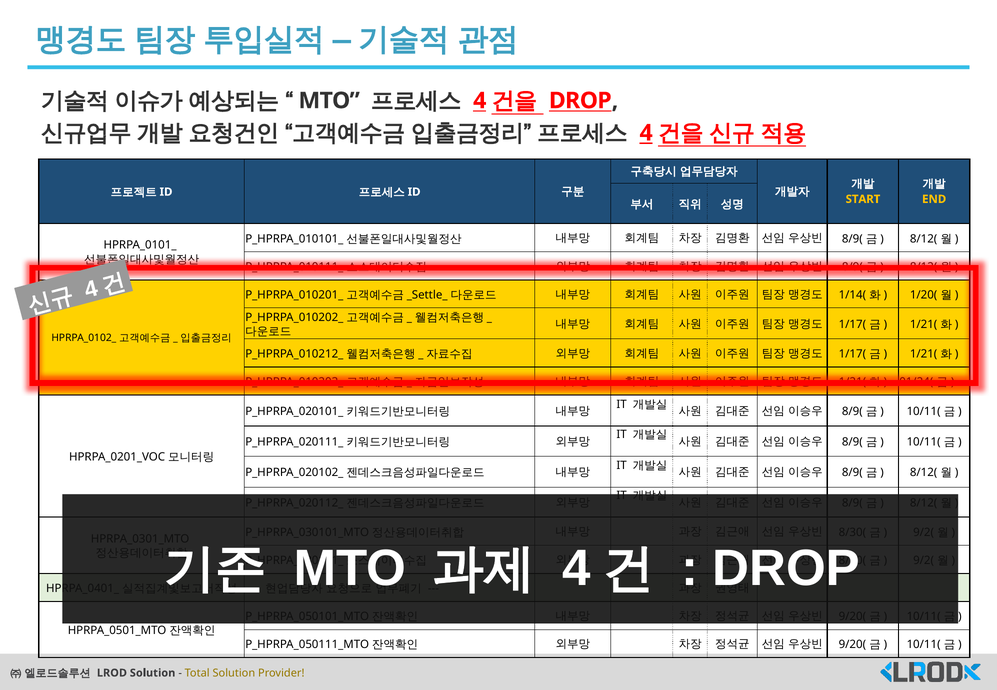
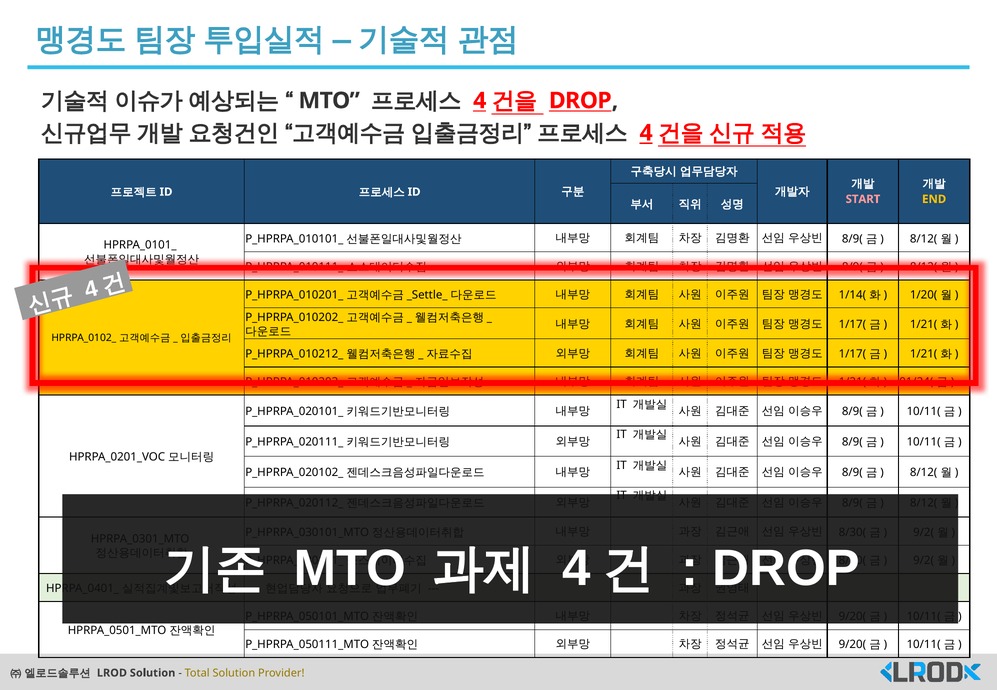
START colour: yellow -> pink (863, 199)
